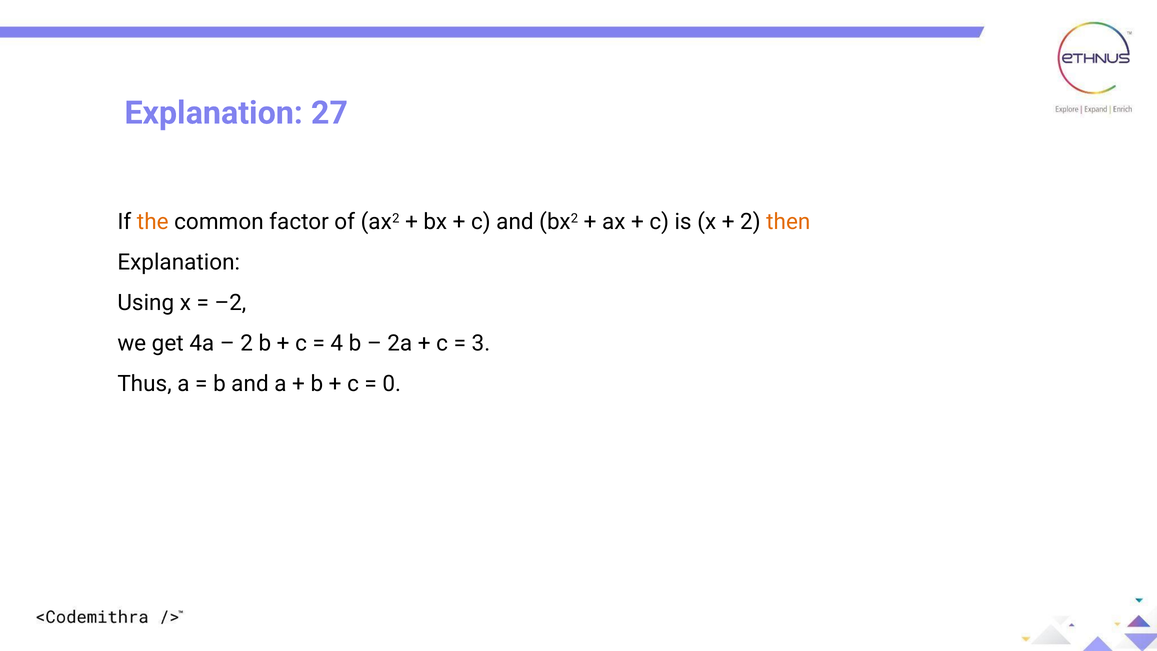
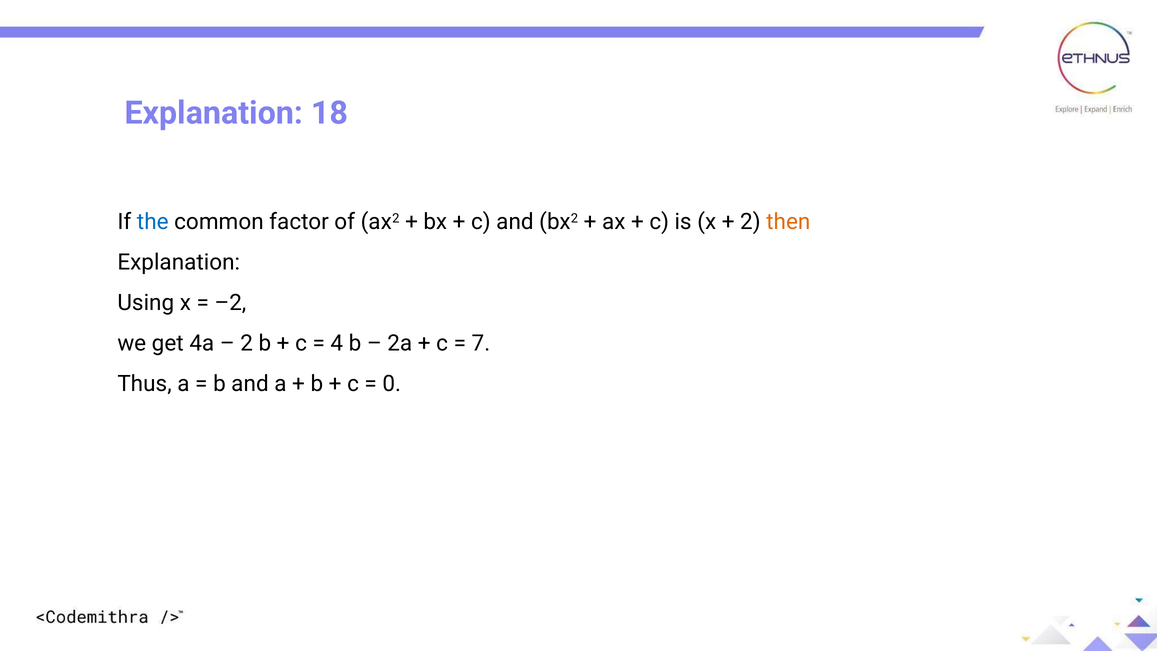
27: 27 -> 18 (329, 113)
the colour: orange -> blue (153, 222)
3: 3 -> 7 (481, 343)
